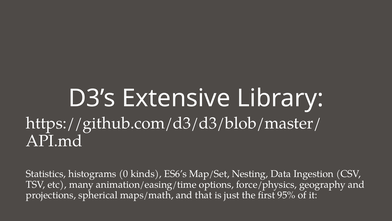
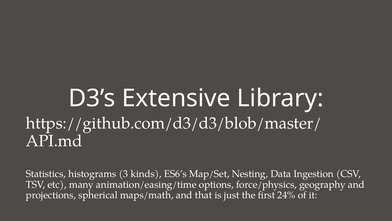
0: 0 -> 3 (123, 174)
95%: 95% -> 24% (286, 195)
